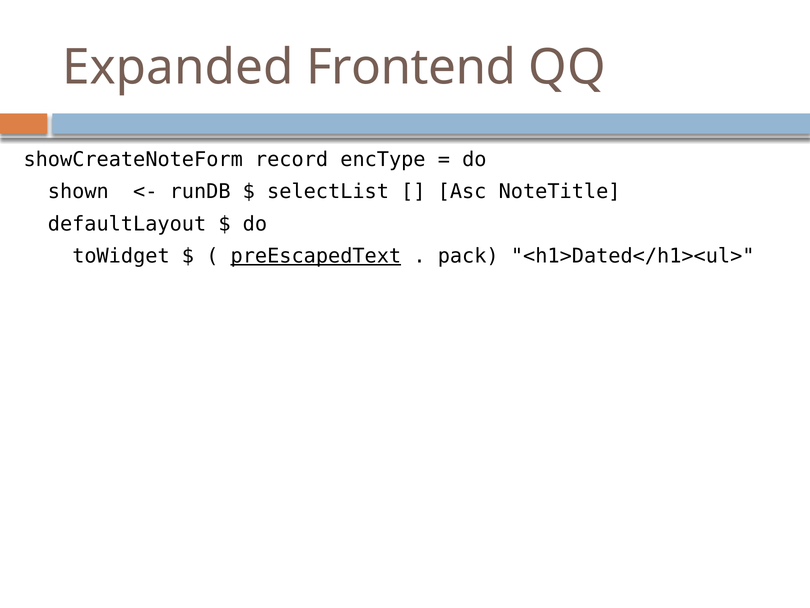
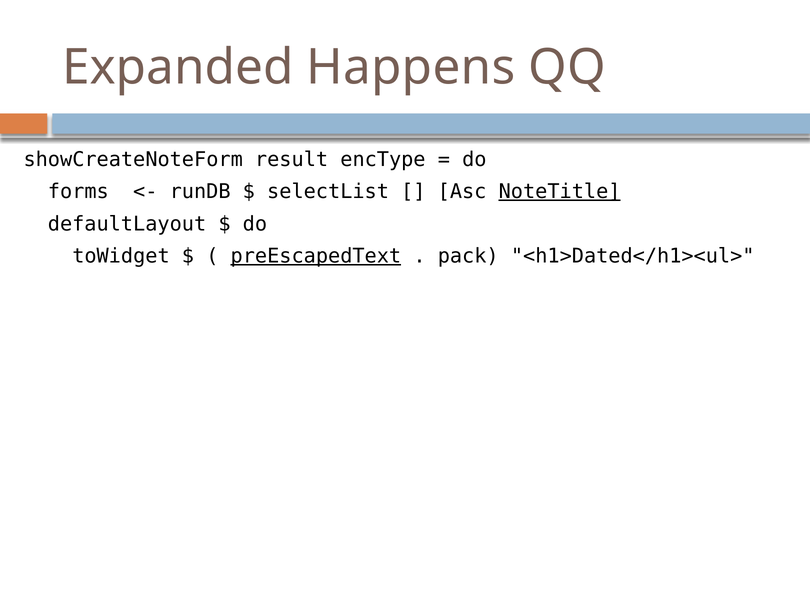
Frontend: Frontend -> Happens (411, 68)
record: record -> result (292, 159)
shown: shown -> forms (78, 191)
NoteTitle underline: none -> present (560, 191)
